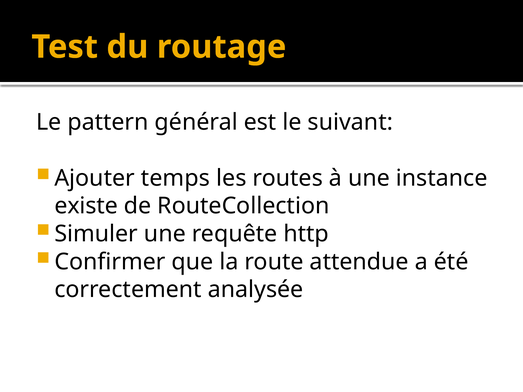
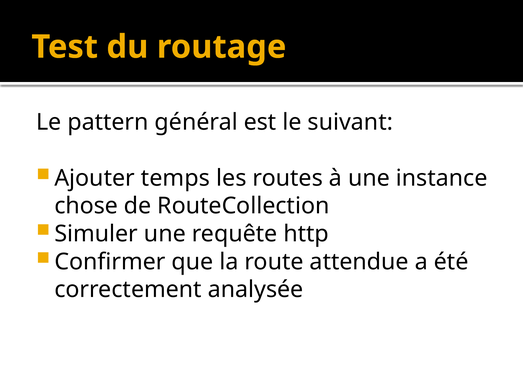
existe: existe -> chose (86, 206)
